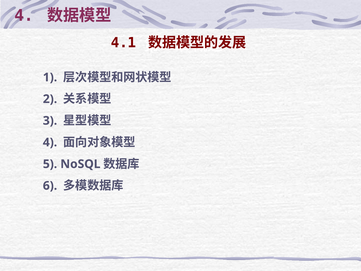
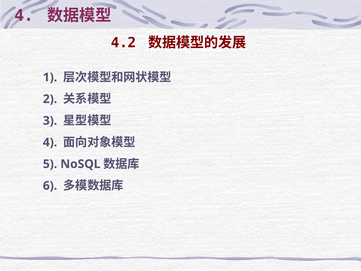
4.1: 4.1 -> 4.2 (124, 43)
